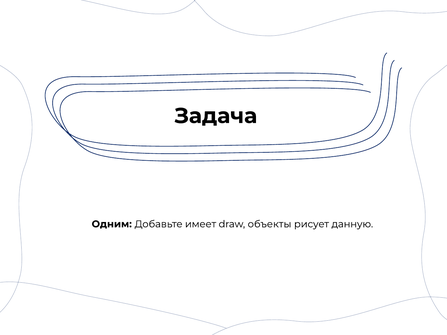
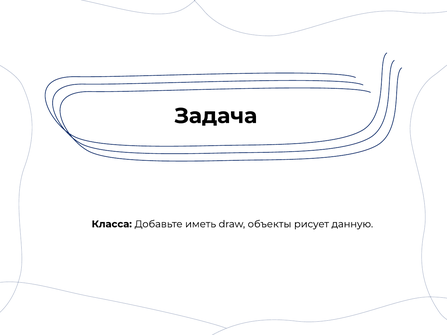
Одним: Одним -> Класса (112, 224)
имеет: имеет -> иметь (201, 224)
